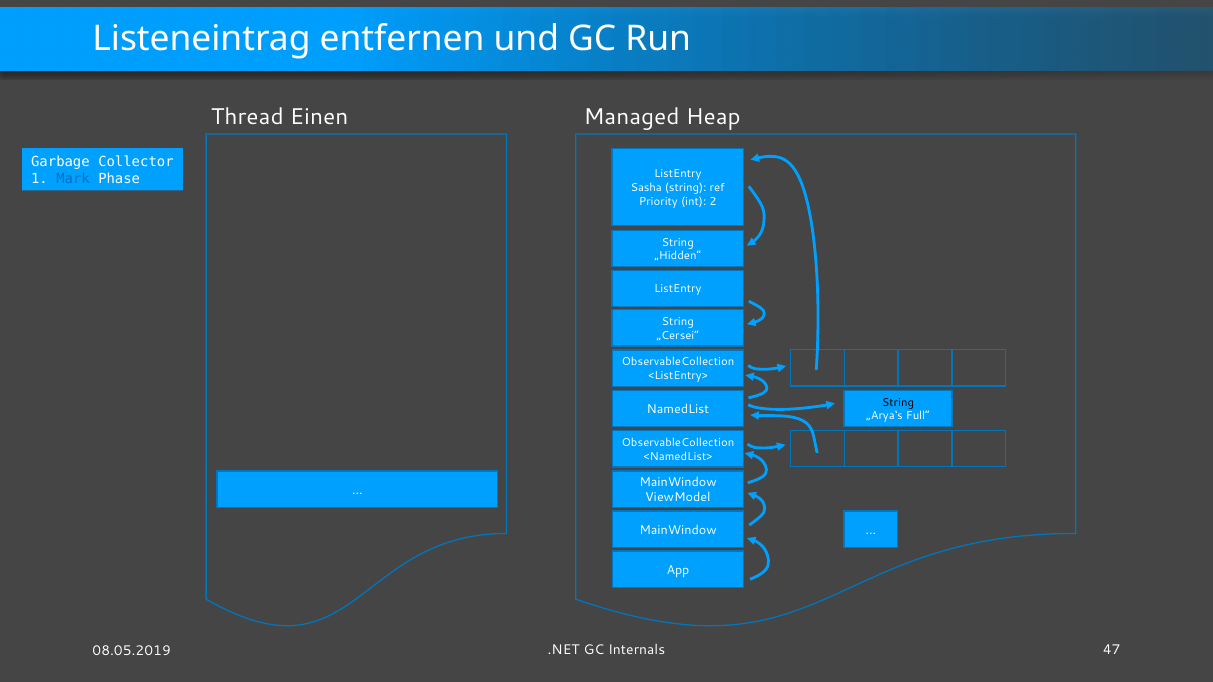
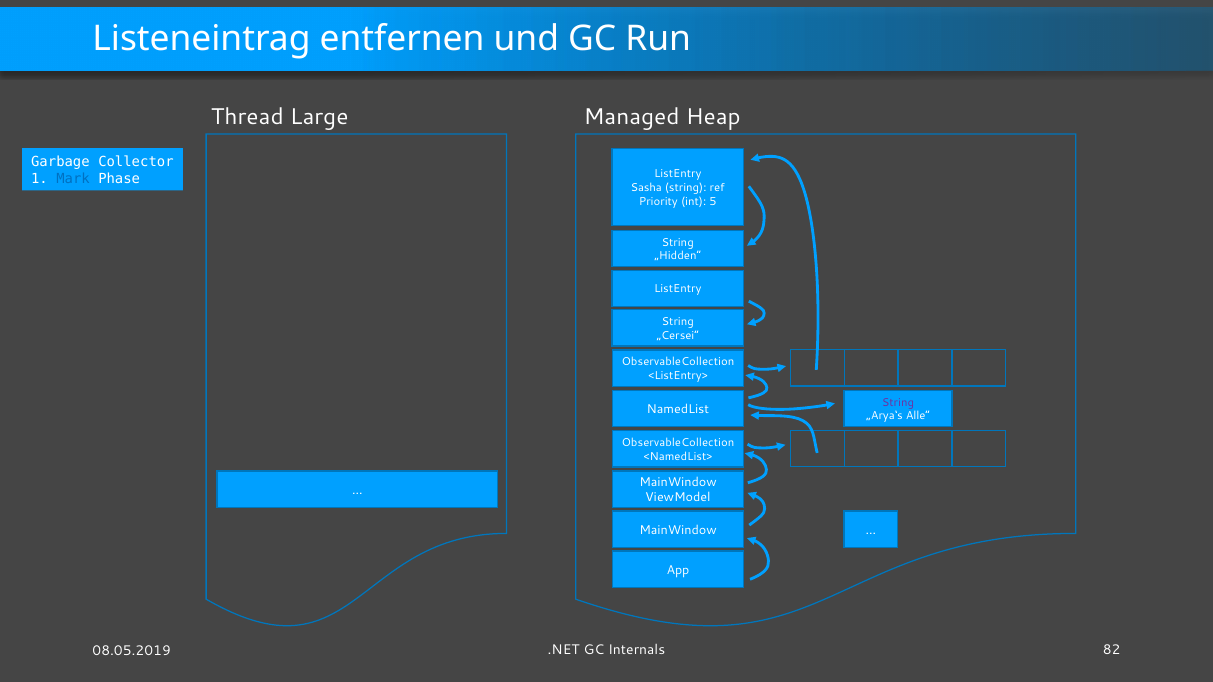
Einen: Einen -> Large (319, 117)
2: 2 -> 5 (713, 202)
String colour: black -> purple (898, 403)
Full“: Full“ -> Alle“ (918, 416)
47: 47 -> 82 (1112, 650)
